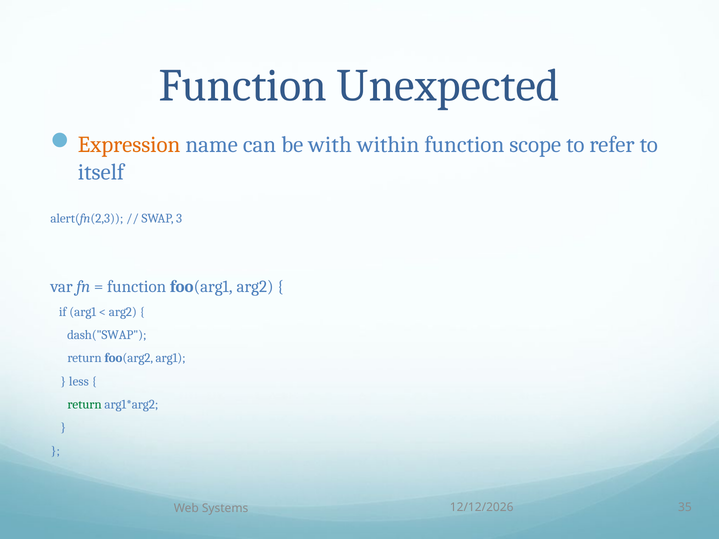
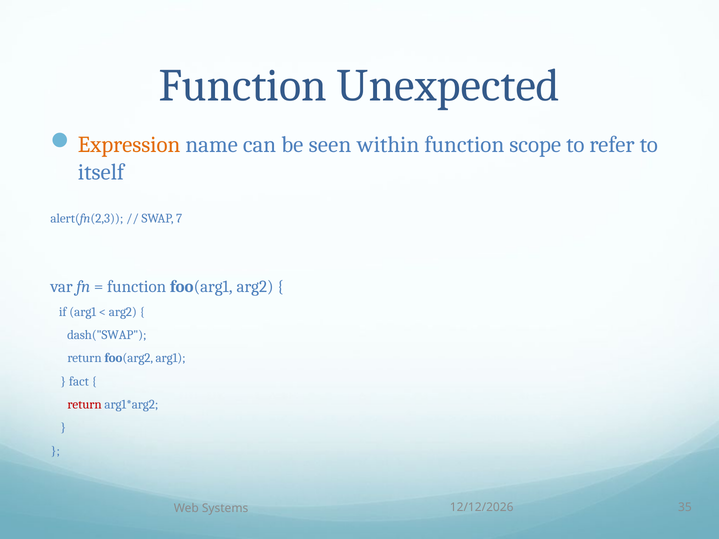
with: with -> seen (330, 145)
3: 3 -> 7 (179, 219)
less: less -> fact (79, 381)
return colour: green -> red (85, 405)
